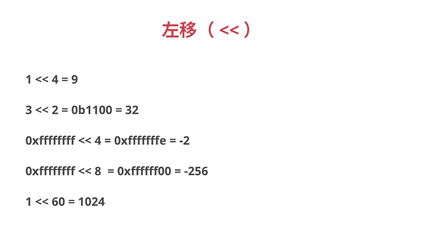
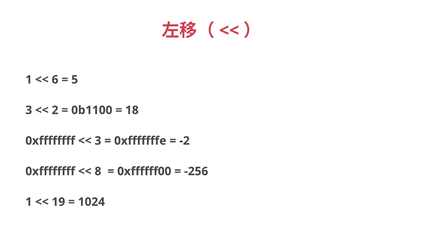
4: 4 -> 6 (55, 80)
9: 9 -> 5 (75, 80)
32: 32 -> 18 (132, 110)
4: 4 -> 3 (98, 141)
60: 60 -> 19 (58, 202)
